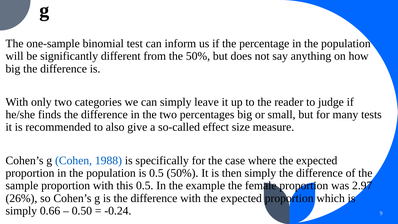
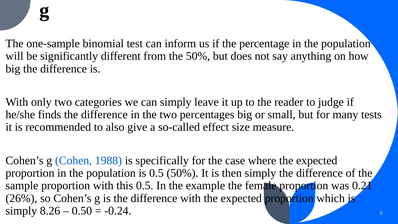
2.97: 2.97 -> 0.21 (362, 186)
0.66: 0.66 -> 8.26 (50, 211)
